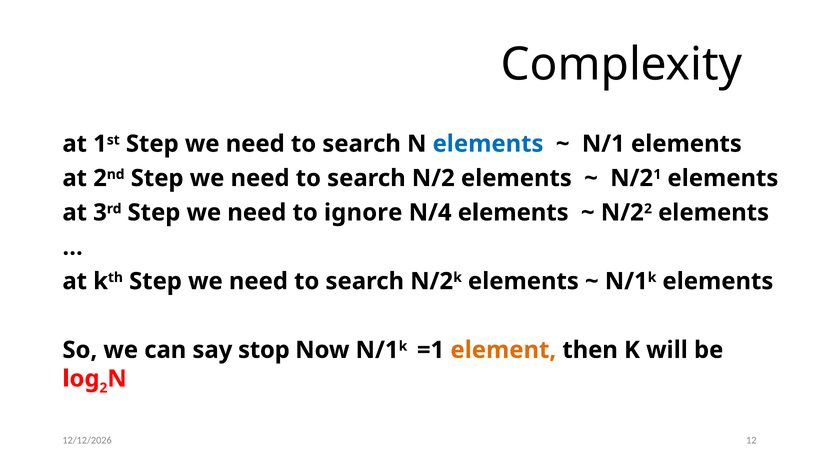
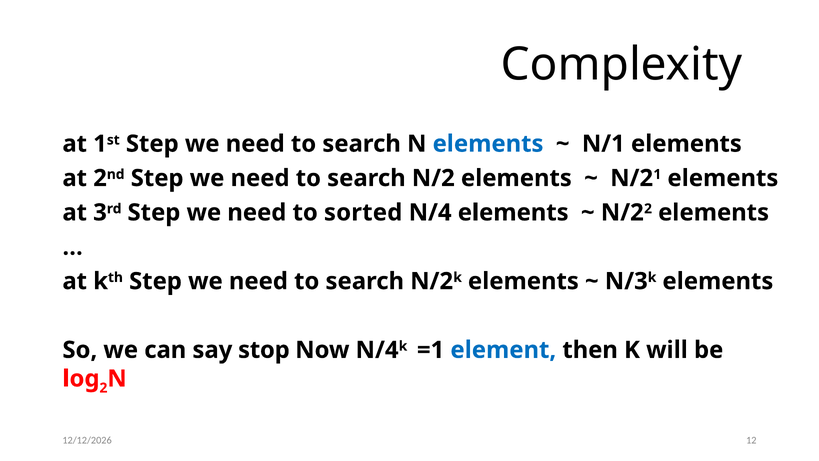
ignore: ignore -> sorted (363, 212)
N/1: N/1 -> N/3 (626, 281)
Now N/1: N/1 -> N/4 (377, 350)
element colour: orange -> blue (503, 350)
